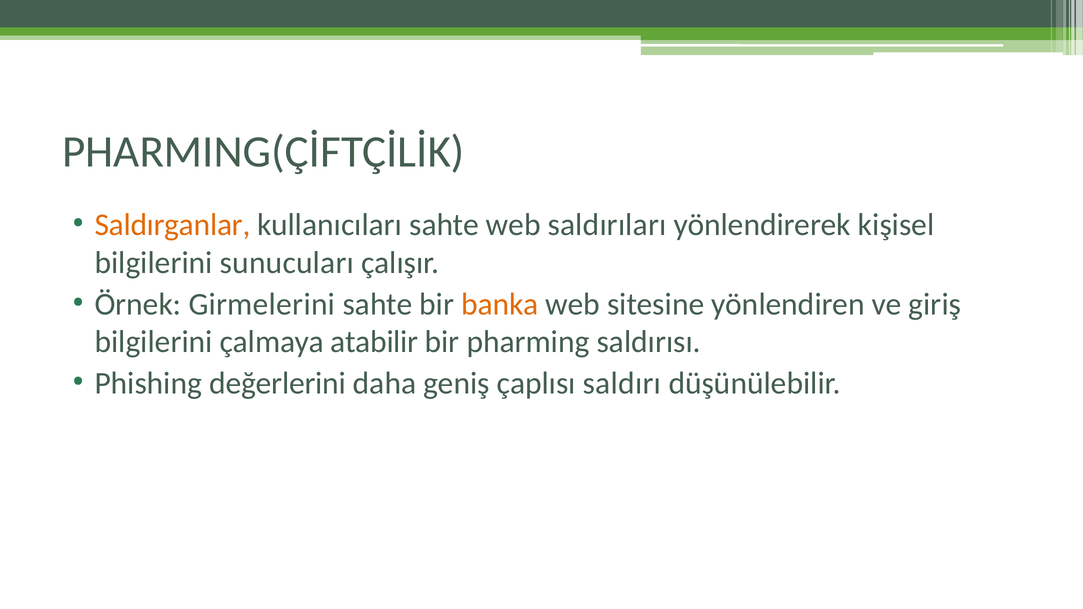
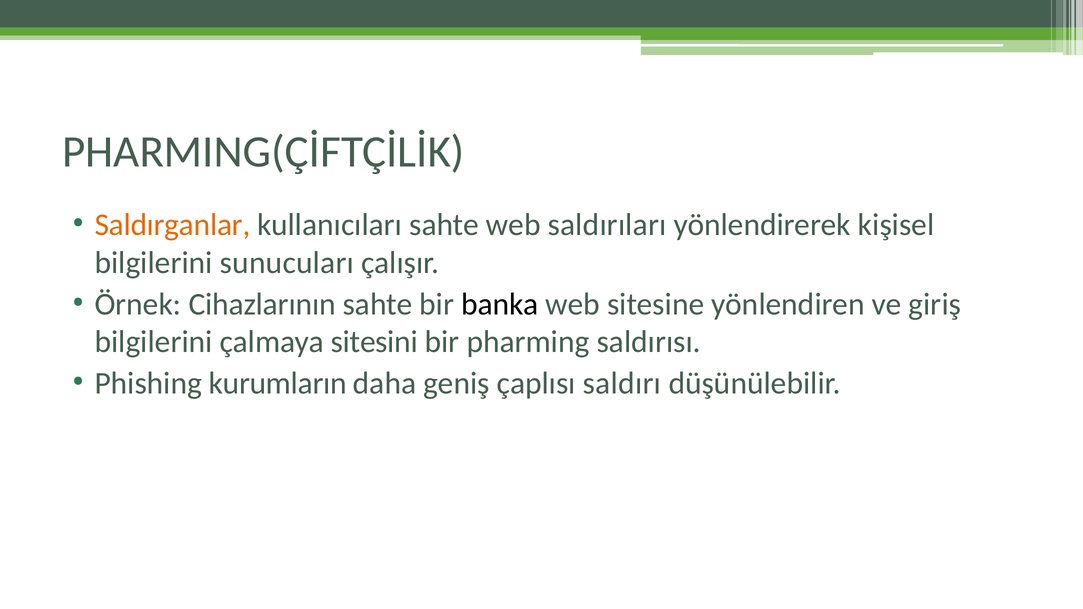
Girmelerini: Girmelerini -> Cihazlarının (262, 304)
banka colour: orange -> black (500, 304)
atabilir: atabilir -> sitesini (374, 342)
değerlerini: değerlerini -> kurumların (278, 383)
